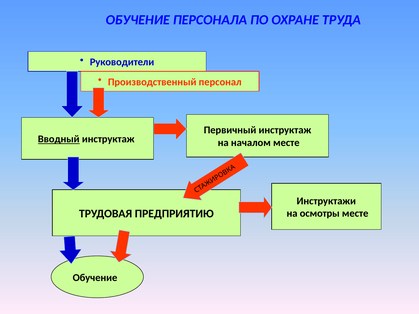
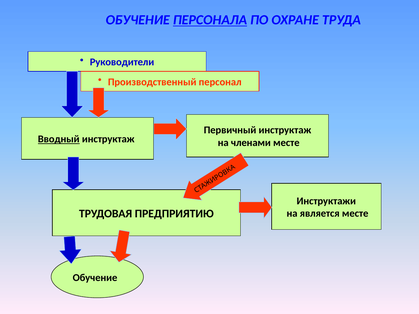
ПЕРСОНАЛА underline: none -> present (210, 20)
началом: началом -> членами (251, 143)
осмотры: осмотры -> является (320, 214)
